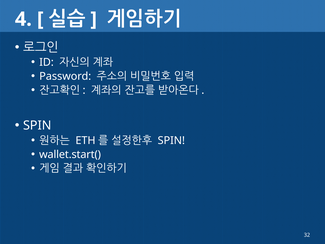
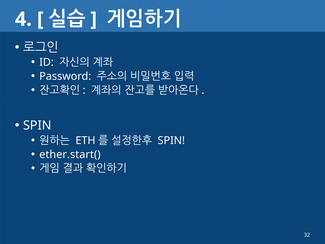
wallet.start(: wallet.start( -> ether.start( (70, 154)
